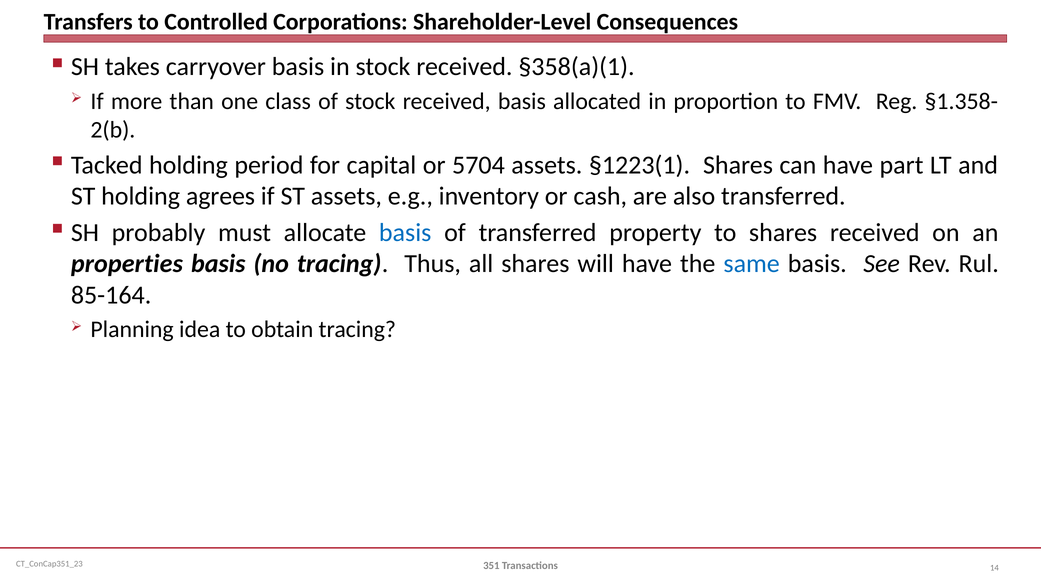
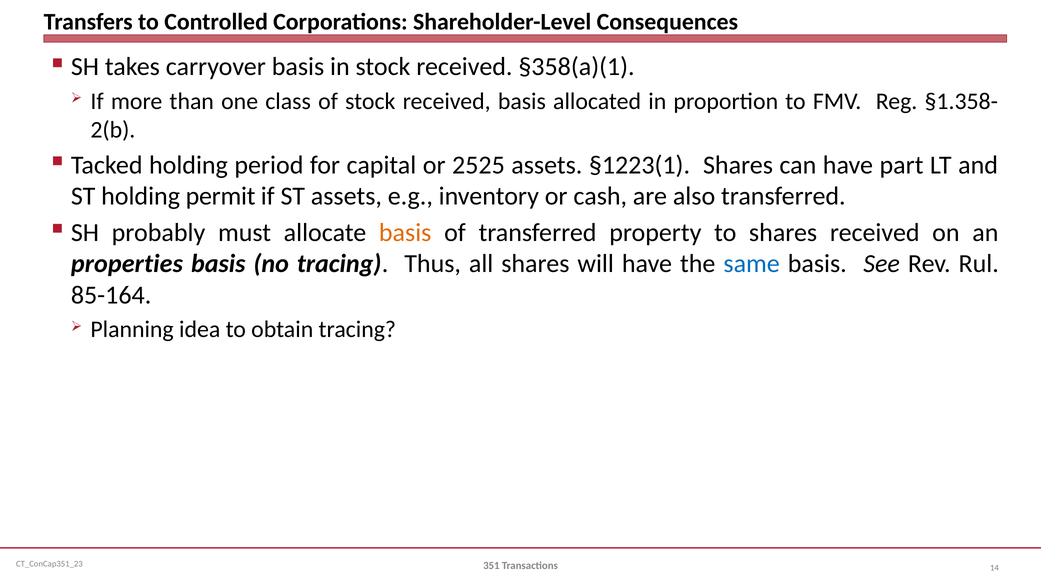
5704: 5704 -> 2525 (478, 165)
agrees: agrees -> permit (221, 196)
basis colour: blue -> orange (405, 233)
